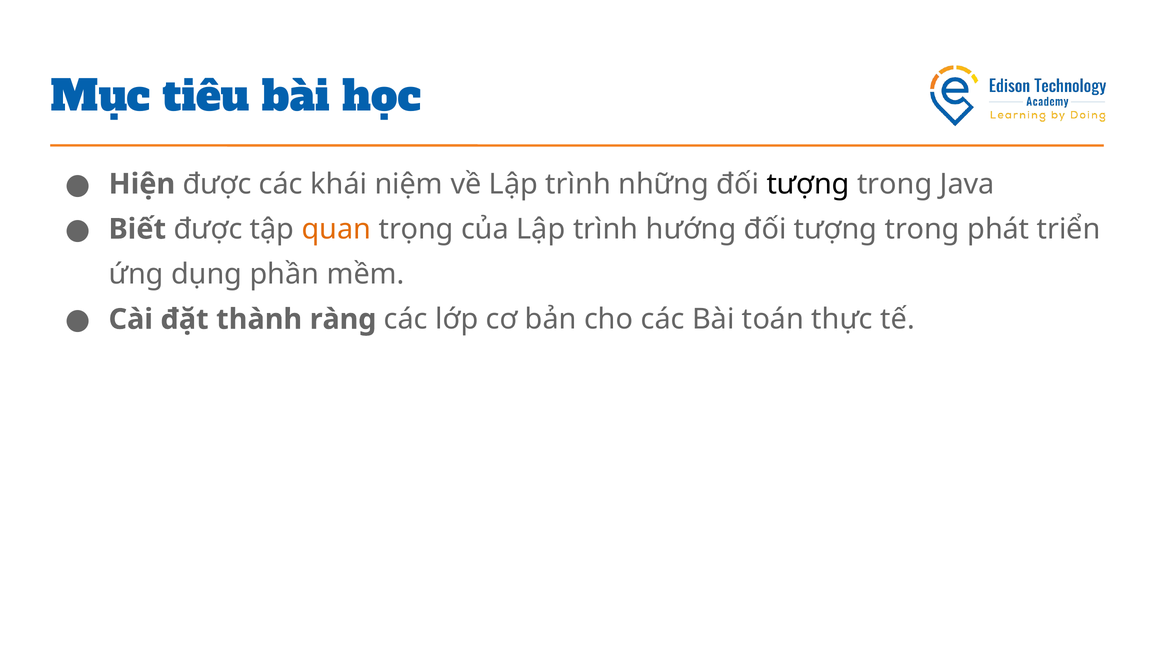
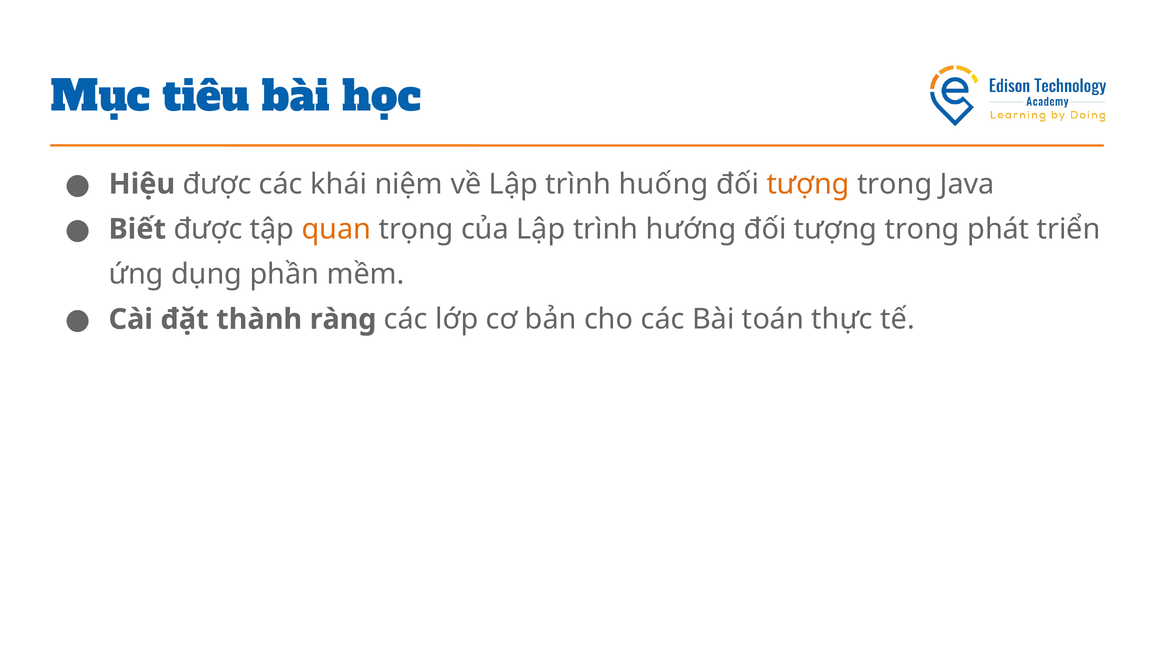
Hiện: Hiện -> Hiệu (142, 184)
những: những -> huống (663, 184)
tượng colour: black -> orange (808, 184)
